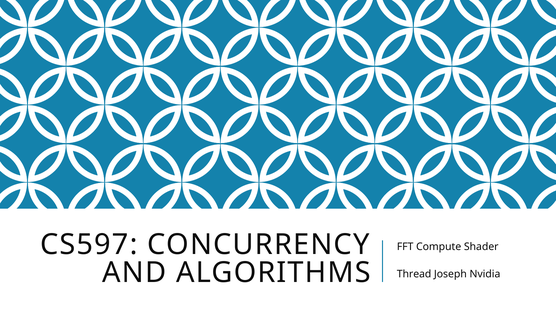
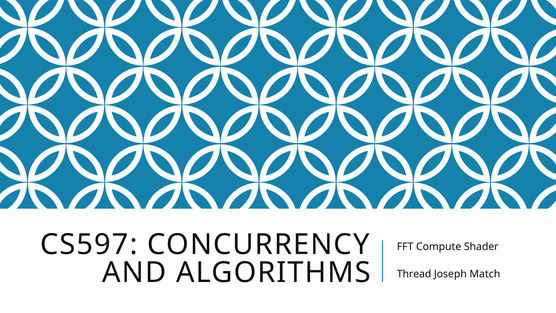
Nvidia: Nvidia -> Match (485, 274)
